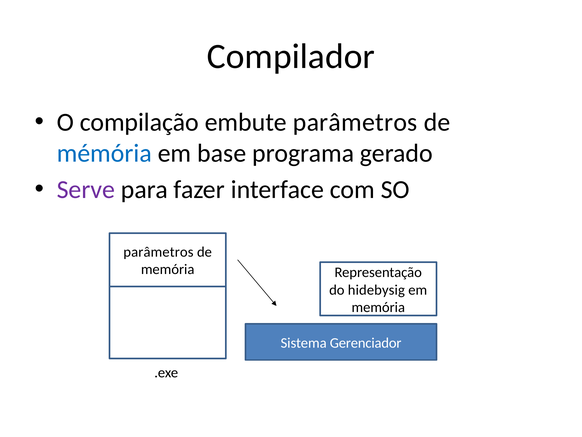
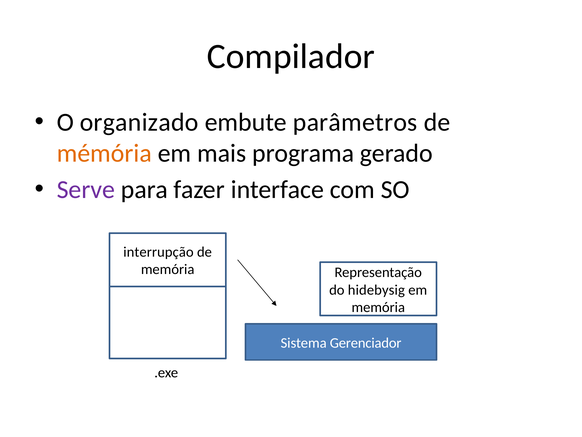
compilação: compilação -> organizado (139, 122)
mémória colour: blue -> orange (104, 153)
base: base -> mais (222, 153)
parâmetros: parâmetros -> interrupção (158, 252)
